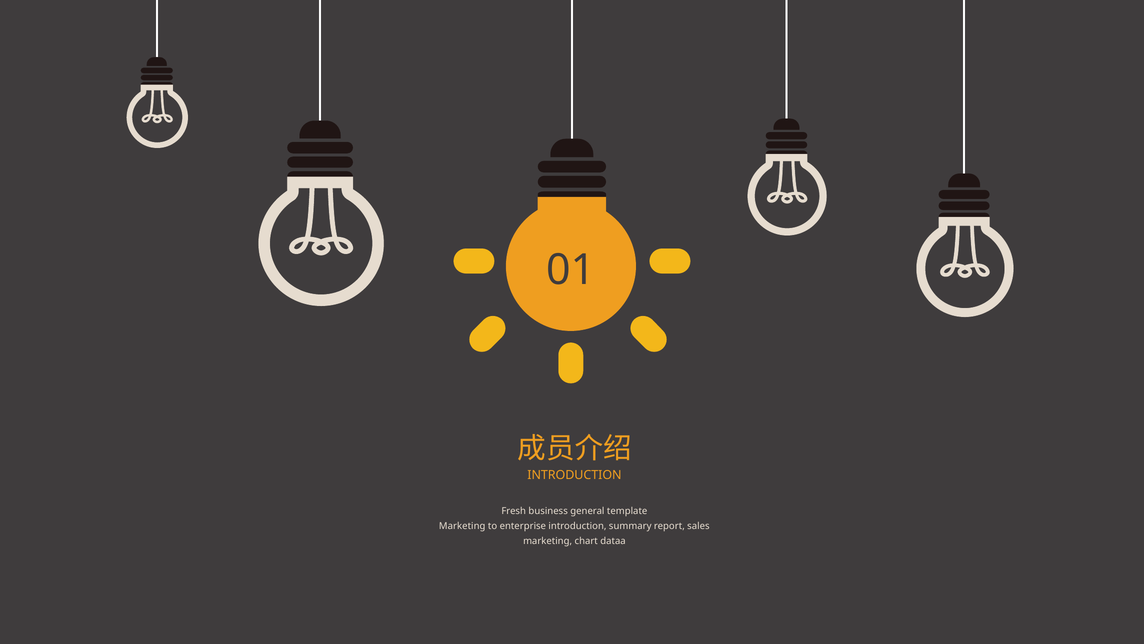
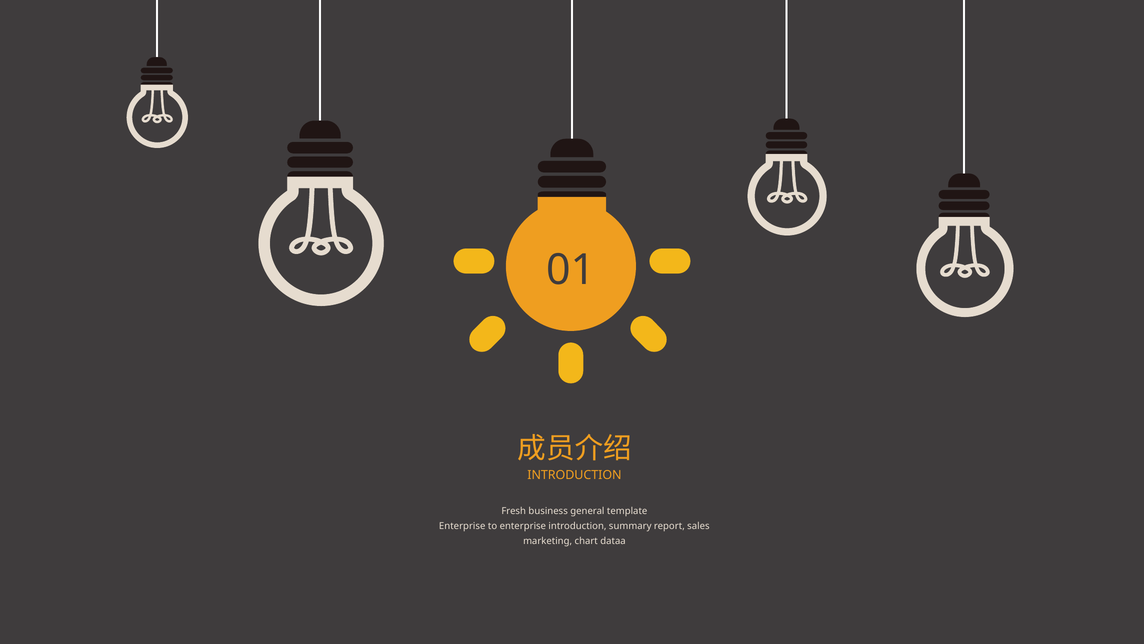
Marketing: Marketing -> Enterprise (462, 526)
